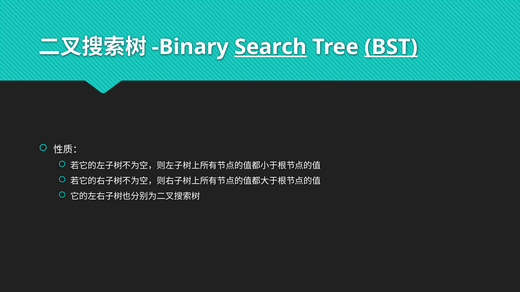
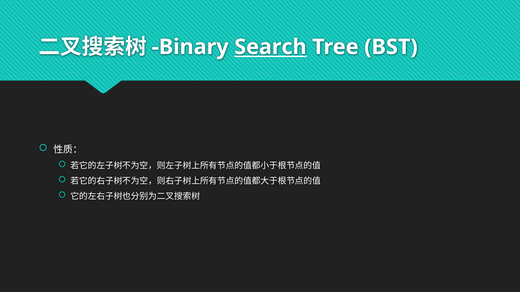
BST underline: present -> none (391, 47)
